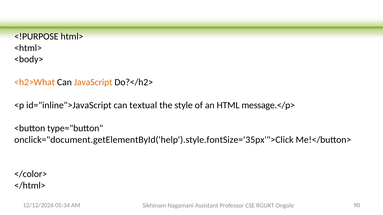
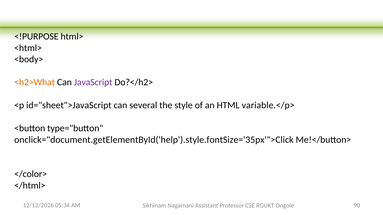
JavaScript colour: orange -> purple (93, 82)
id="inline">JavaScript: id="inline">JavaScript -> id="sheet">JavaScript (69, 105)
textual: textual -> several (143, 105)
message.</p>: message.</p> -> variable.</p> (268, 105)
